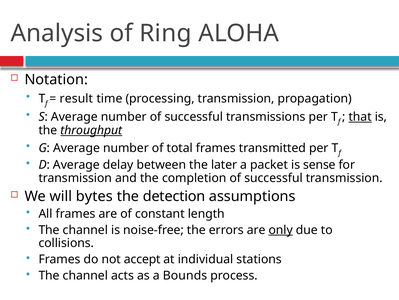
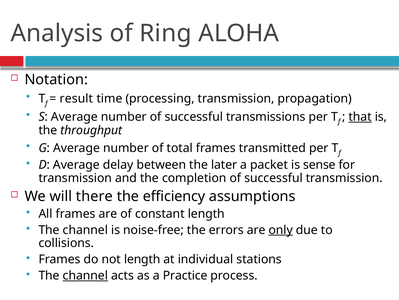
throughput underline: present -> none (91, 130)
bytes: bytes -> there (94, 196)
detection: detection -> efficiency (174, 196)
not accept: accept -> length (142, 259)
channel underline: none -> present (85, 275)
Bounds: Bounds -> Practice (185, 275)
